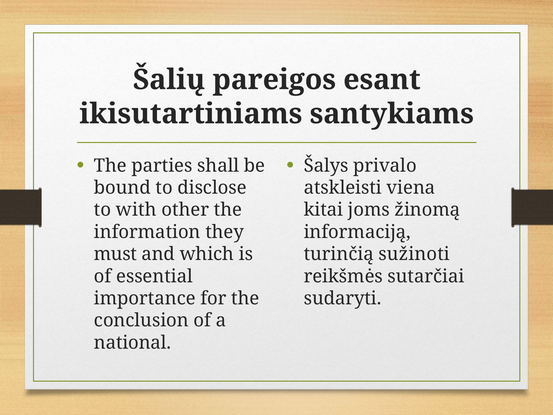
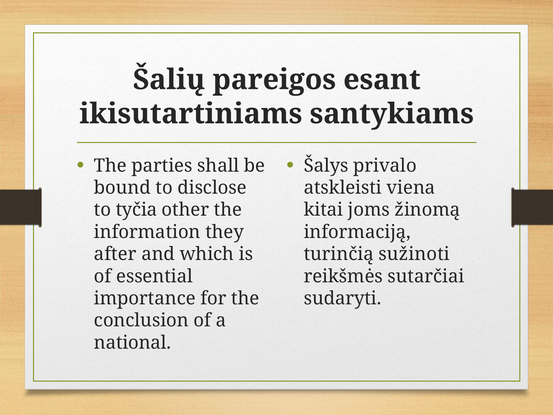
with: with -> tyčia (136, 210)
must: must -> after (115, 254)
